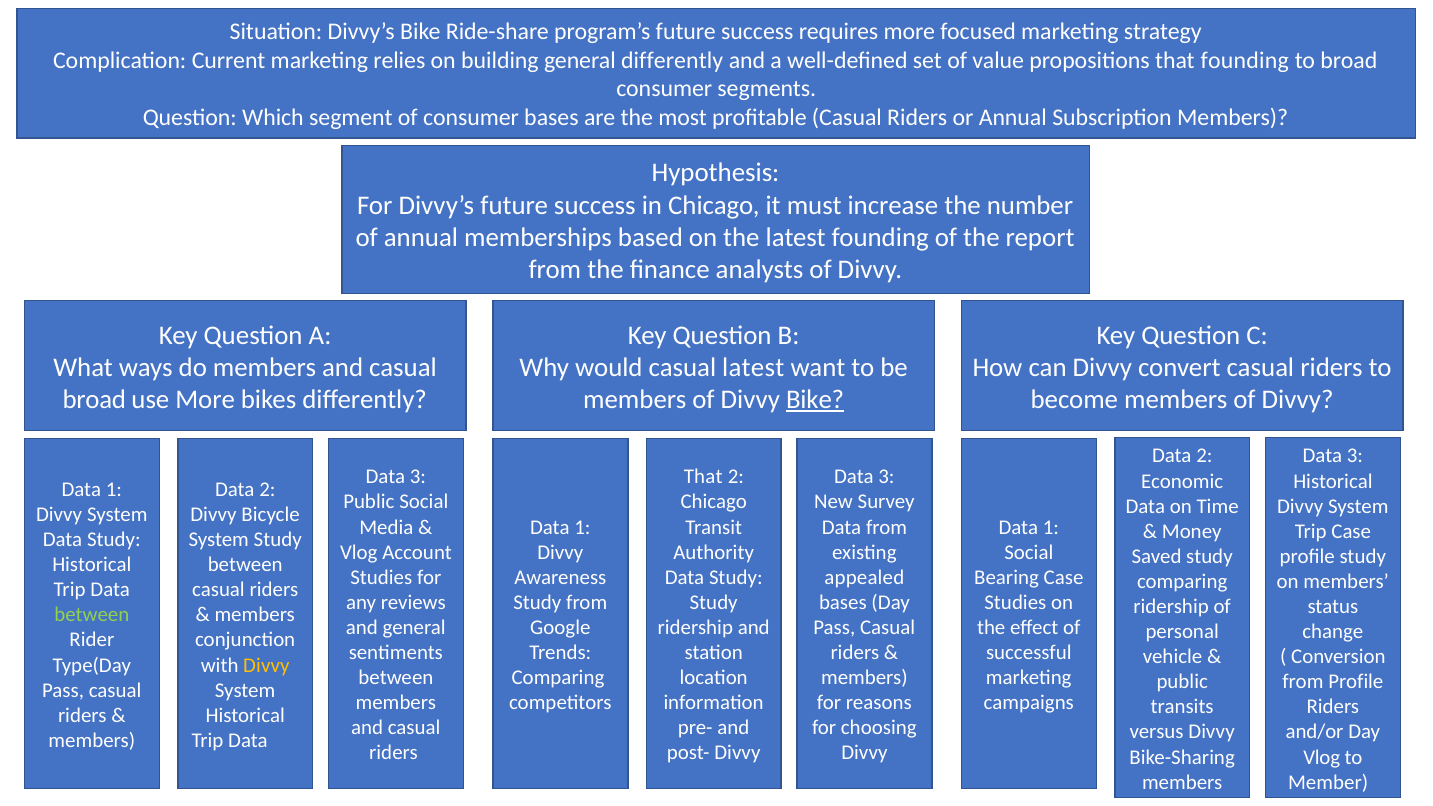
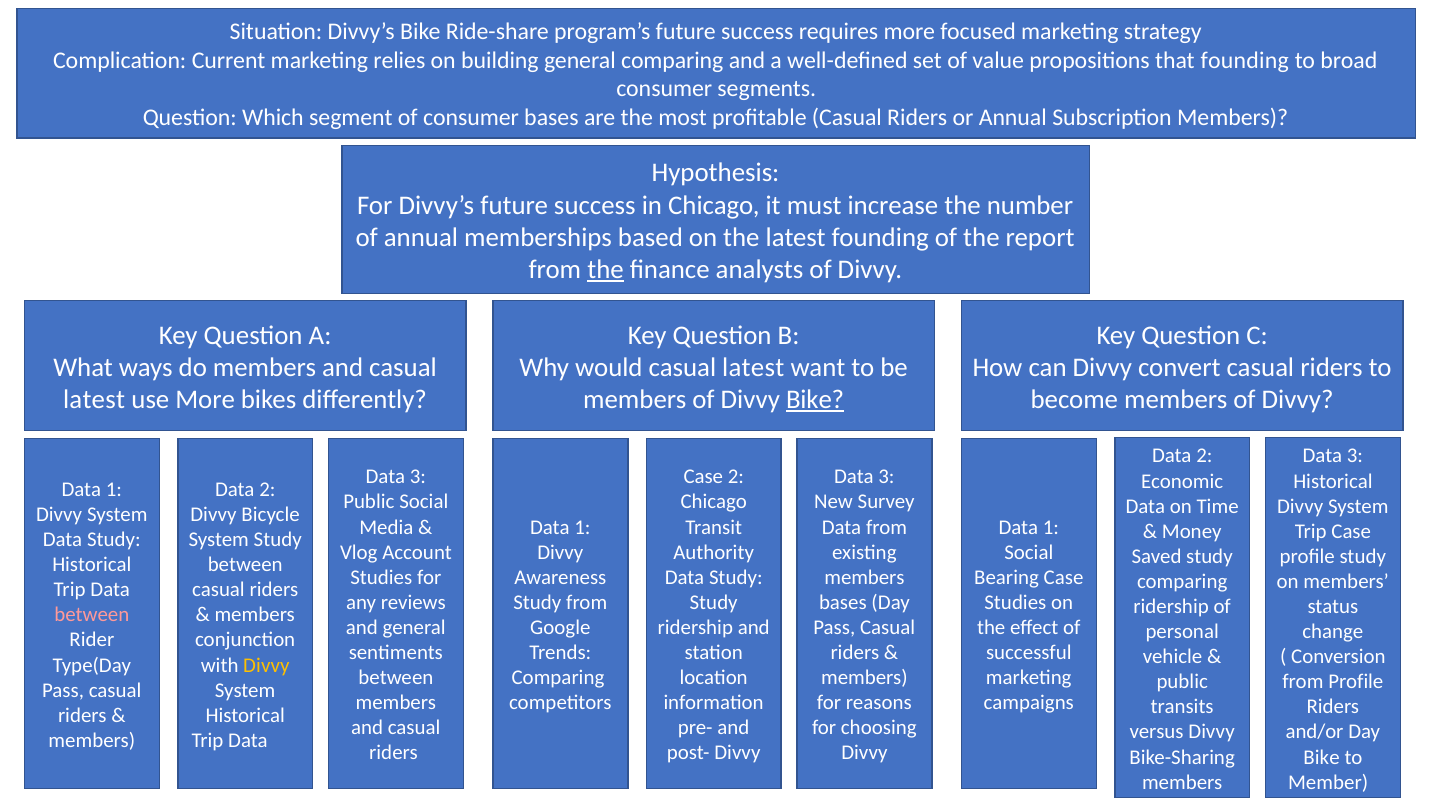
general differently: differently -> comparing (672, 60)
the underline: none -> present (605, 270)
broad: broad -> latest (94, 400)
That: That -> Case (703, 477)
appealed: appealed -> members (864, 577)
between colour: light green -> pink (92, 615)
Vlog: Vlog -> Bike (1322, 757)
